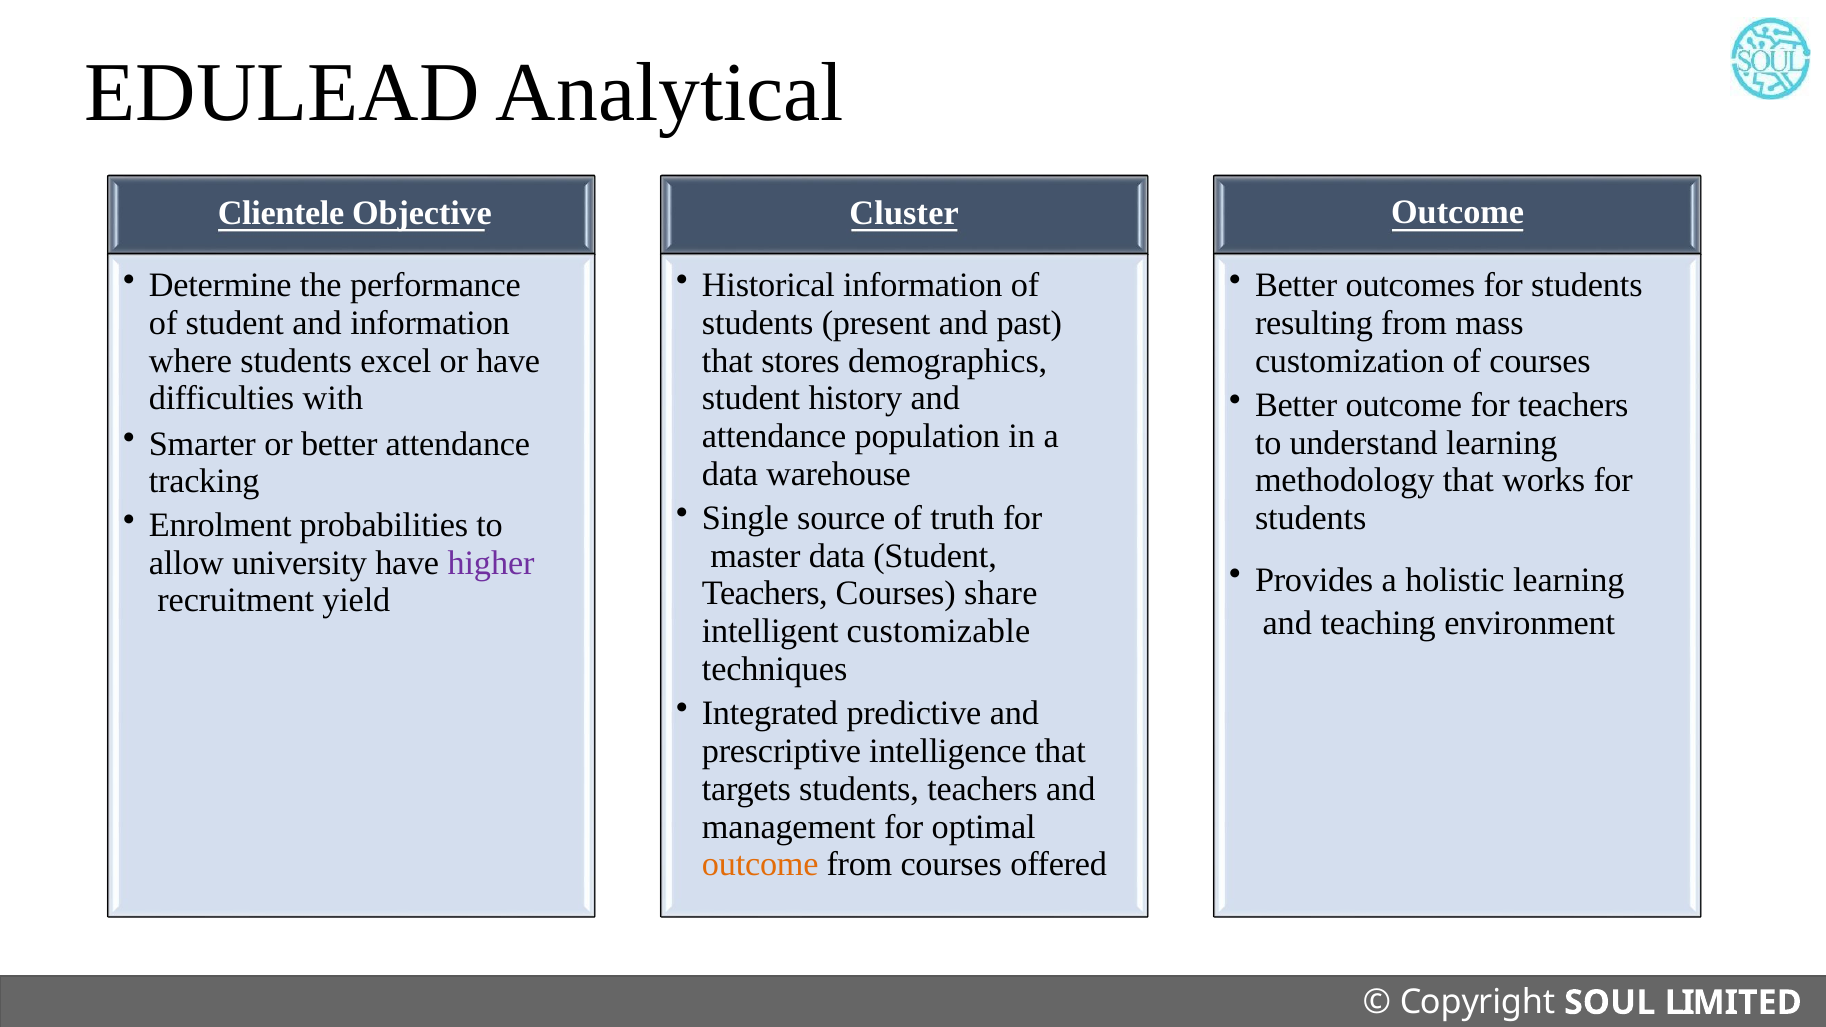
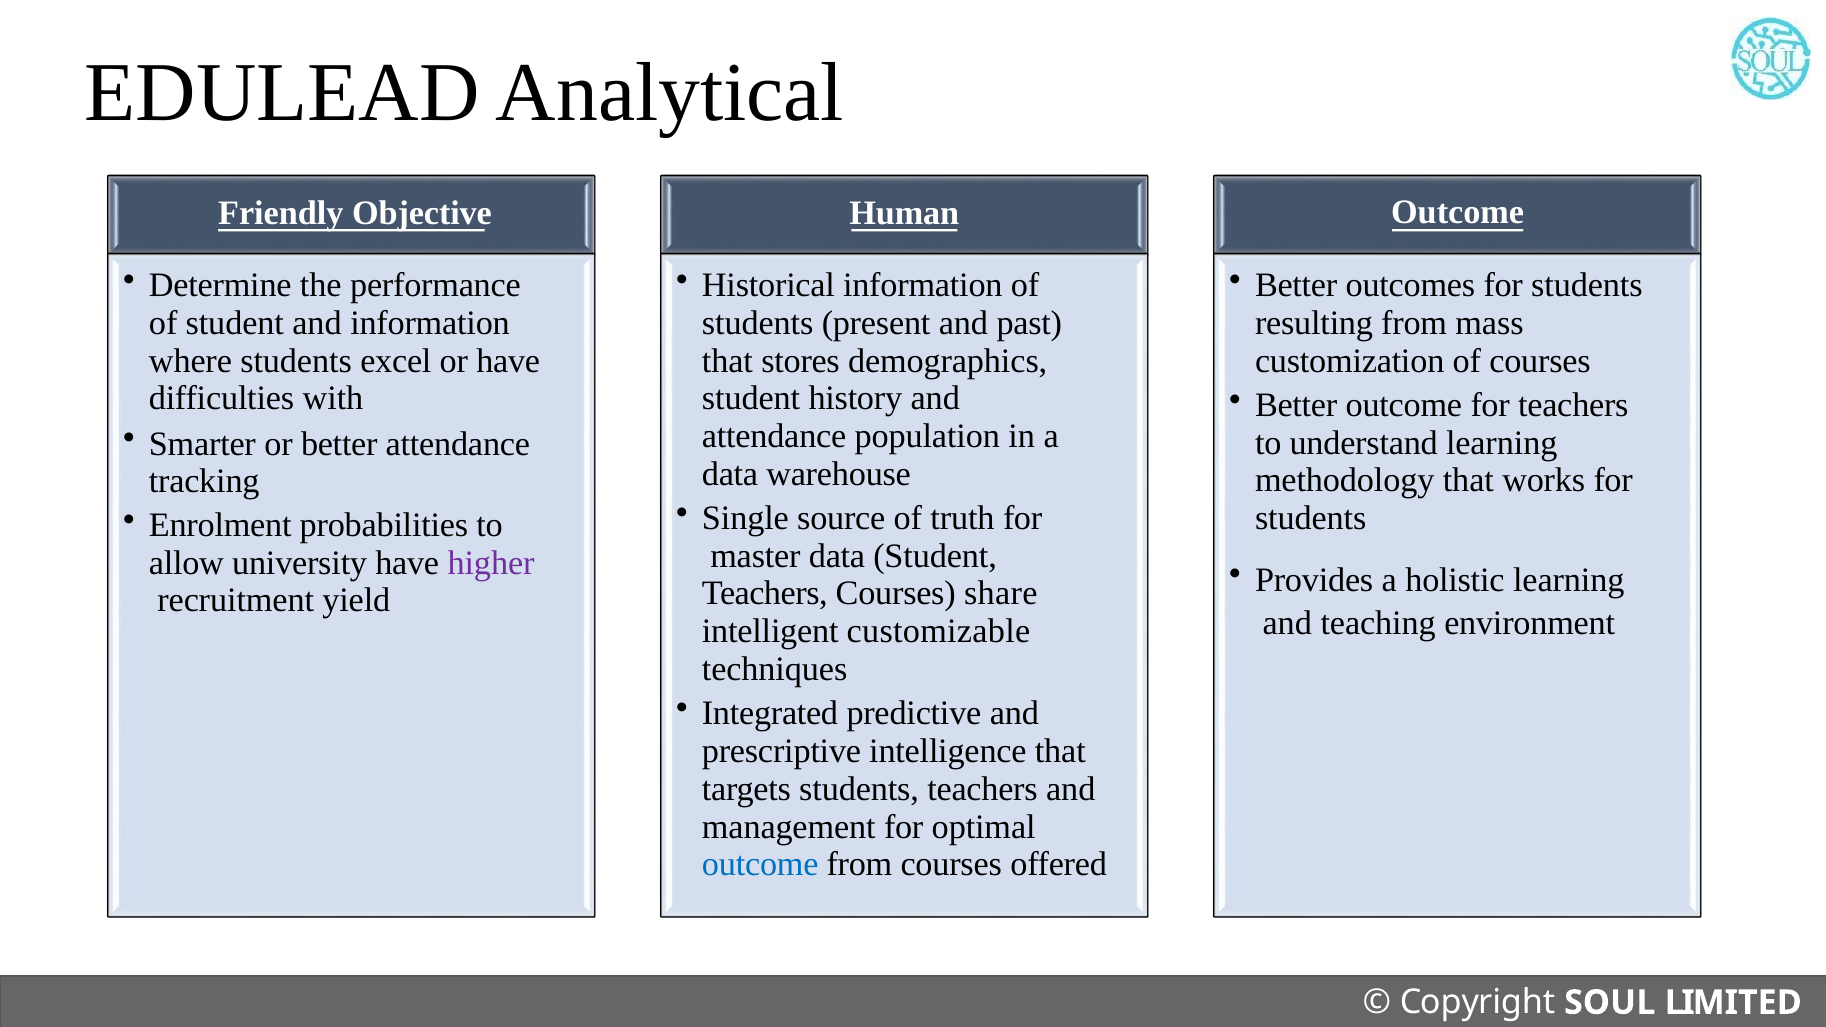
Clientele: Clientele -> Friendly (281, 214)
Cluster: Cluster -> Human (904, 214)
outcome colour: orange -> blue (760, 865)
